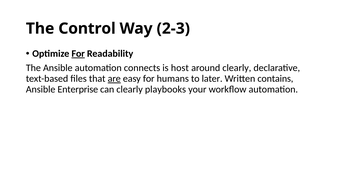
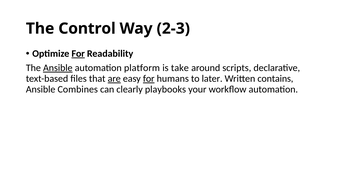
Ansible underline: none -> present (58, 68)
connects: connects -> platform (142, 68)
host: host -> take (180, 68)
around clearly: clearly -> scripts (237, 68)
for underline: none -> present (149, 79)
Enterprise: Enterprise -> Combines (78, 89)
